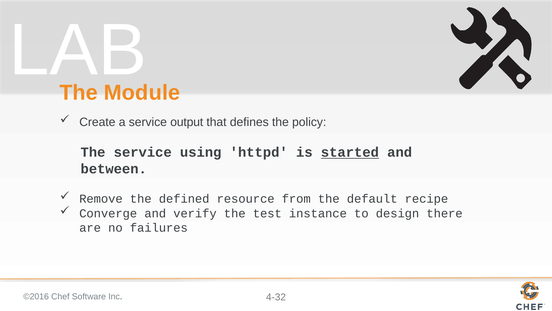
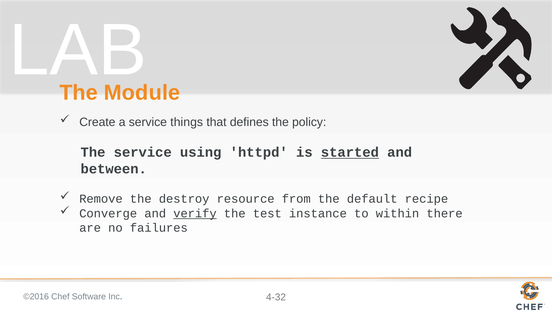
output: output -> things (187, 122)
defined: defined -> destroy (184, 199)
verify underline: none -> present (195, 213)
design: design -> within (398, 213)
